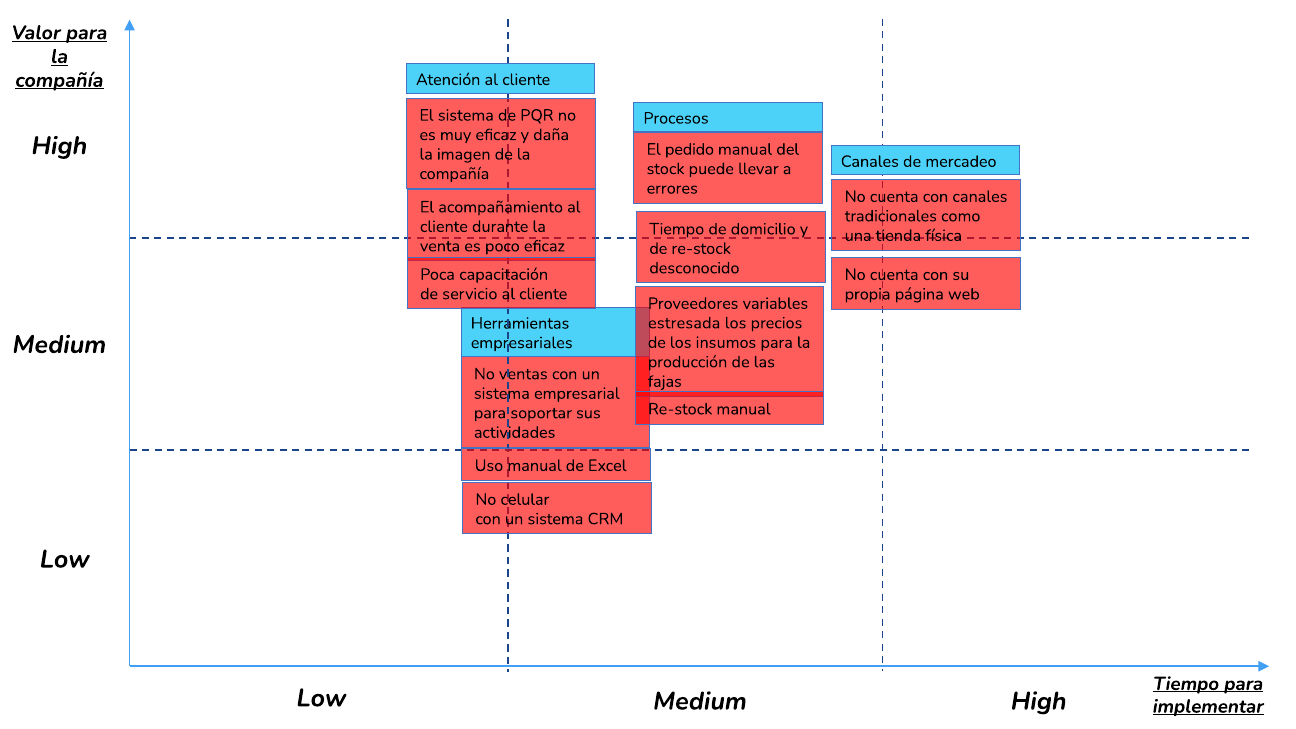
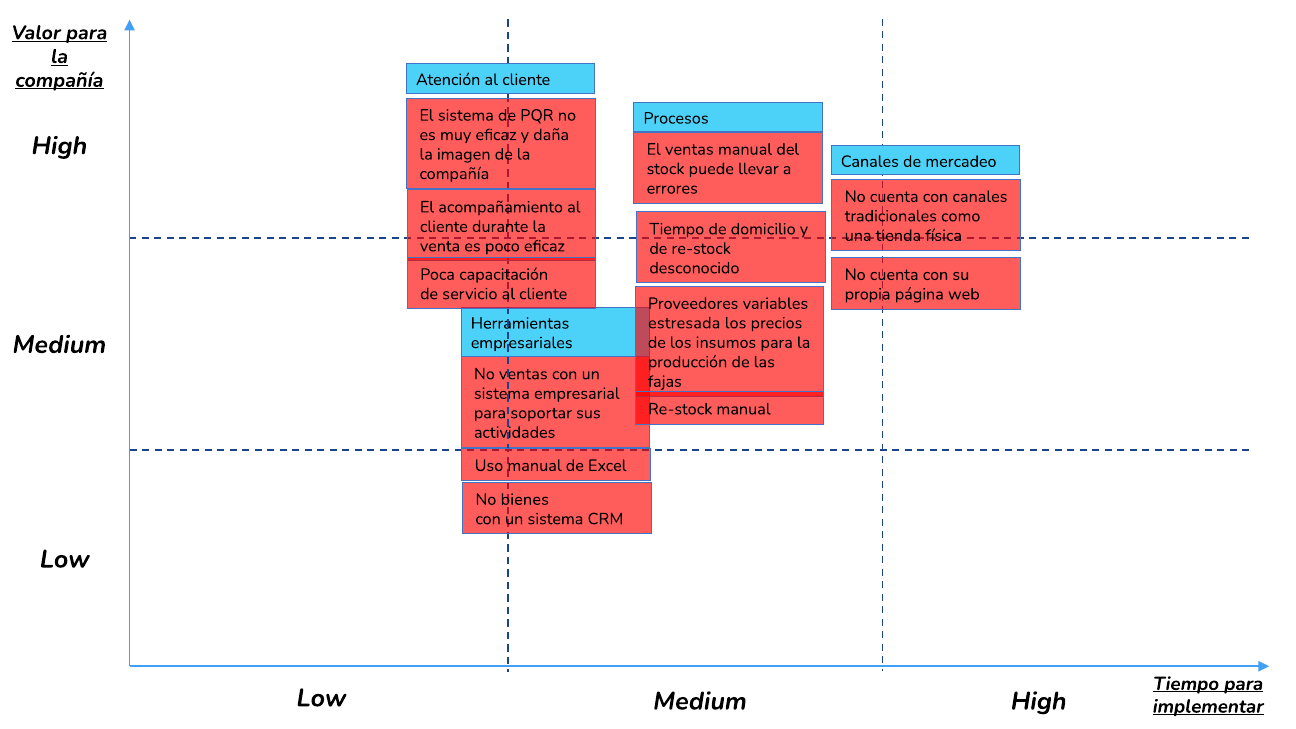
El pedido: pedido -> ventas (689, 149)
celular: celular -> bienes (525, 499)
